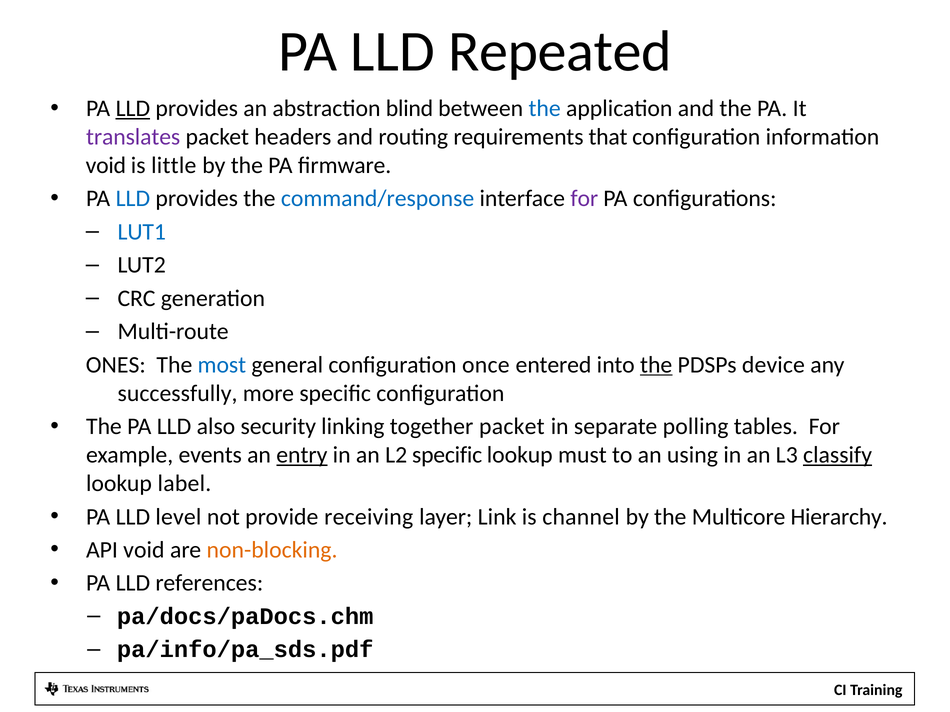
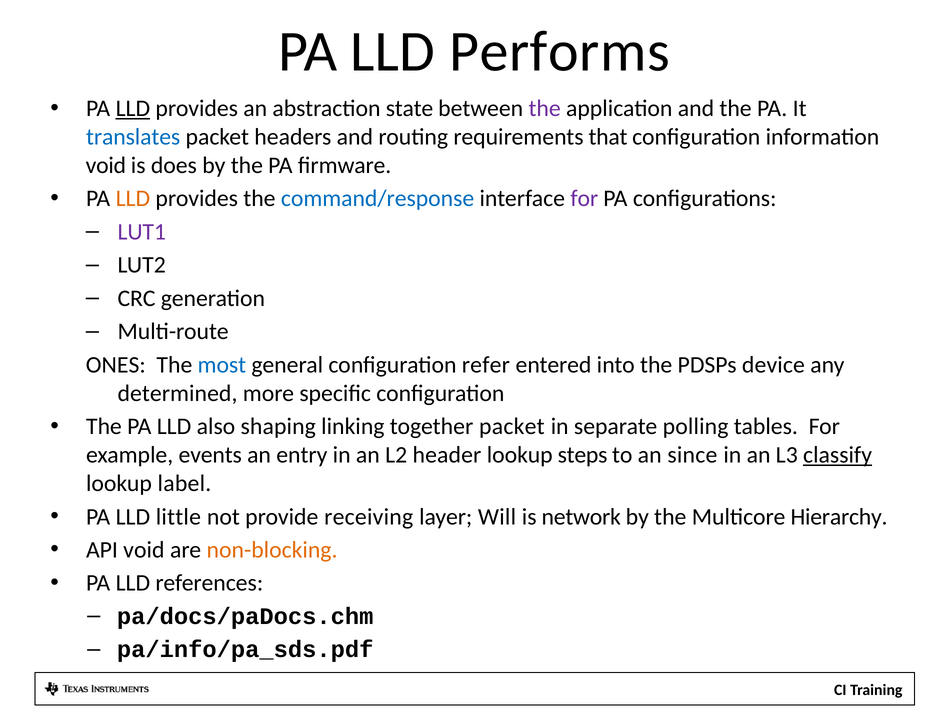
Repeated: Repeated -> Performs (559, 52)
blind: blind -> state (410, 109)
the colour: blue -> purple (545, 109)
translates colour: purple -> blue (133, 137)
little: little -> does (174, 166)
LLD colour: blue -> orange (133, 199)
LUT1 colour: blue -> purple (142, 232)
once: once -> refer (486, 365)
the underline: present -> none (656, 365)
successfully: successfully -> determined (177, 394)
security: security -> shaping (278, 427)
entry underline: present -> none (302, 455)
L2 specific: specific -> header (447, 455)
must: must -> steps (583, 455)
using: using -> since (692, 455)
level: level -> little (178, 517)
Link: Link -> Will (497, 517)
channel: channel -> network (581, 517)
